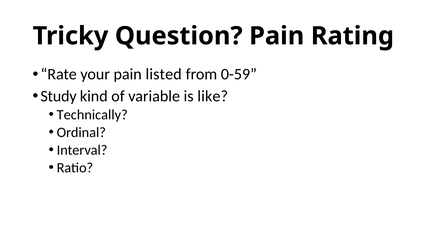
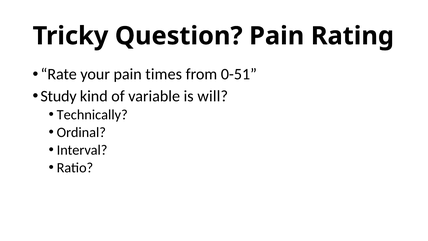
listed: listed -> times (164, 74)
0-59: 0-59 -> 0-51 (239, 74)
like: like -> will (213, 96)
